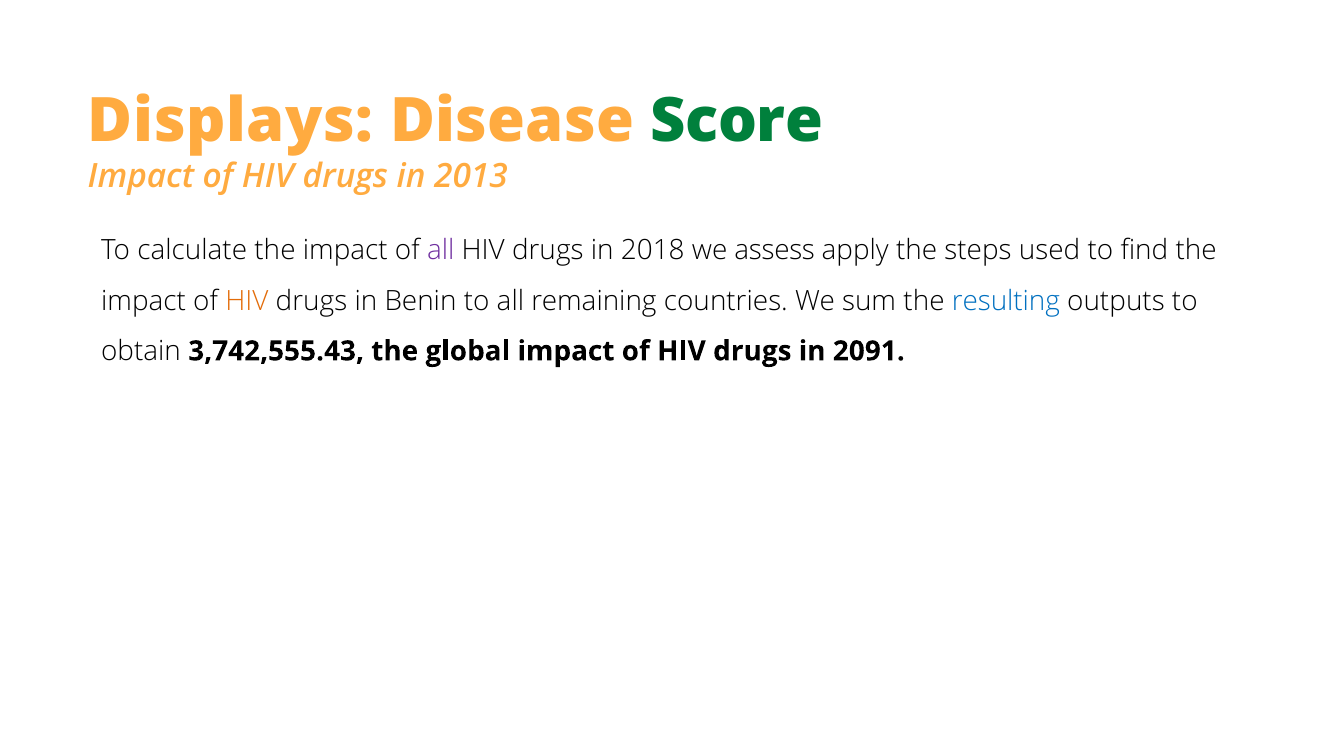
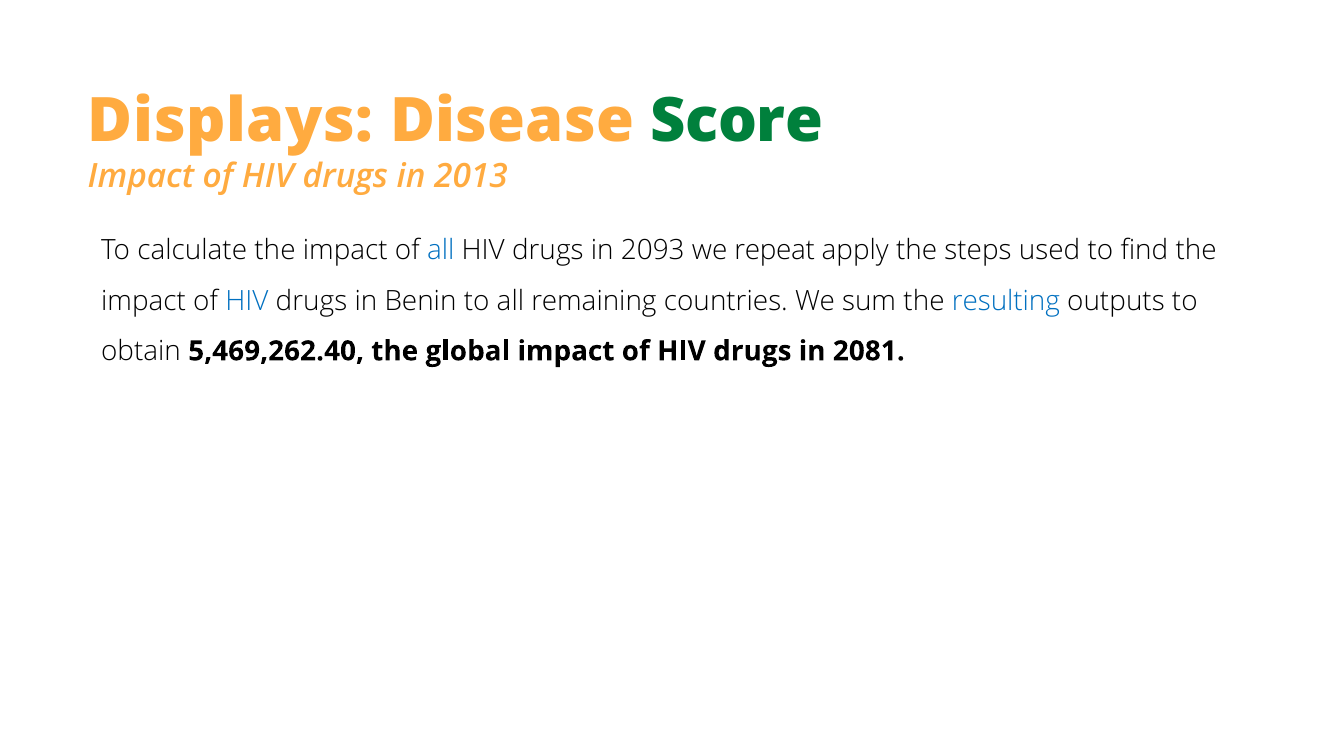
all colour: purple -> blue (441, 251)
2018: 2018 -> 2093 (653, 251)
assess: assess -> repeat (775, 251)
HIV colour: orange -> blue (247, 301)
3,742,555.43: 3,742,555.43 -> 5,469,262.40 (276, 351)
2091: 2091 -> 2081 (869, 351)
